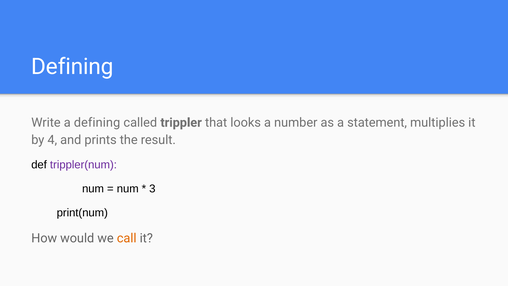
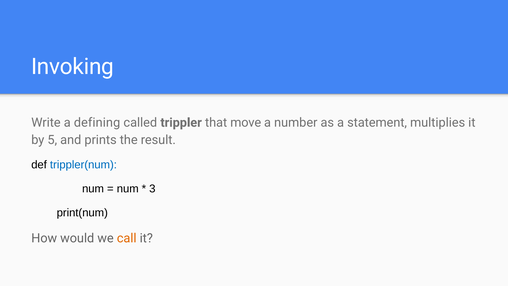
Defining: Defining -> Invoking (72, 67)
looks: looks -> move (246, 122)
4: 4 -> 5 (52, 140)
trippler(num colour: purple -> blue (83, 165)
